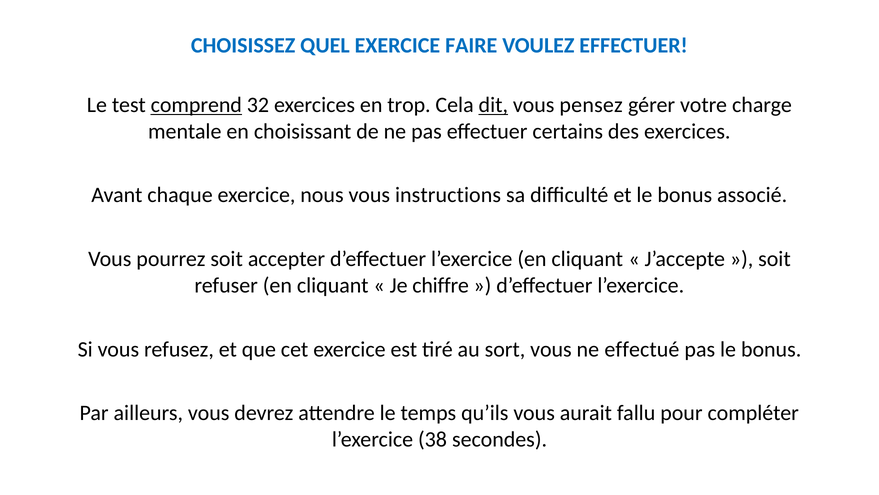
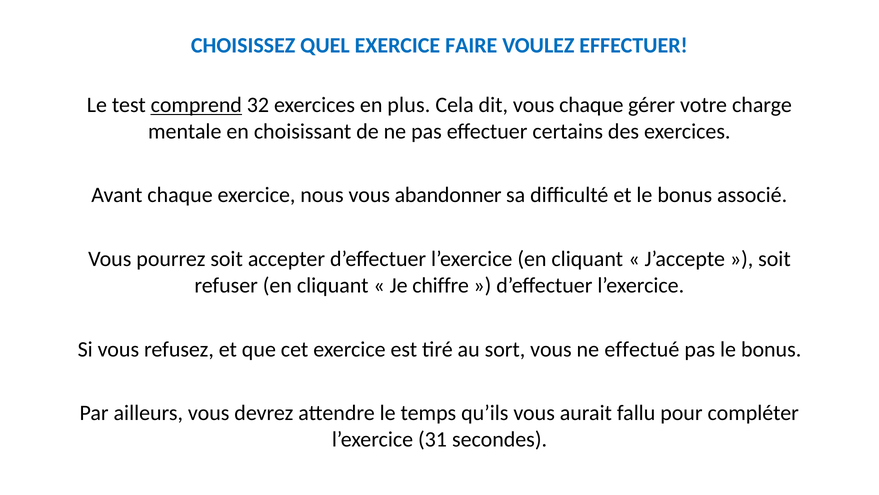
trop: trop -> plus (409, 105)
dit underline: present -> none (493, 105)
vous pensez: pensez -> chaque (591, 105)
instructions: instructions -> abandonner (448, 195)
38: 38 -> 31 (433, 439)
